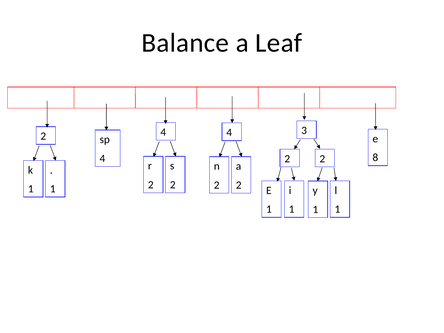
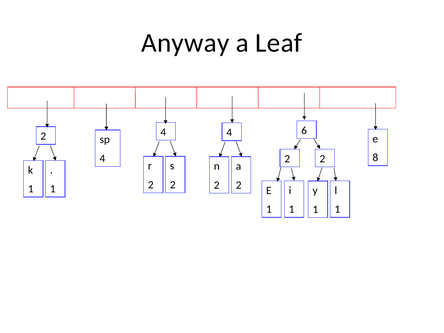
Balance: Balance -> Anyway (185, 43)
3: 3 -> 6 (304, 131)
